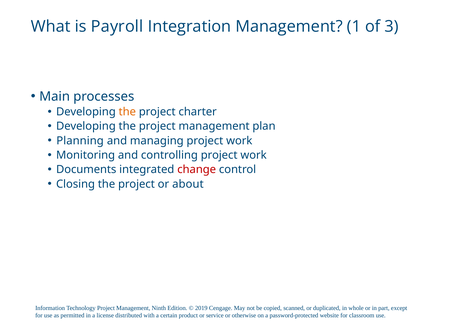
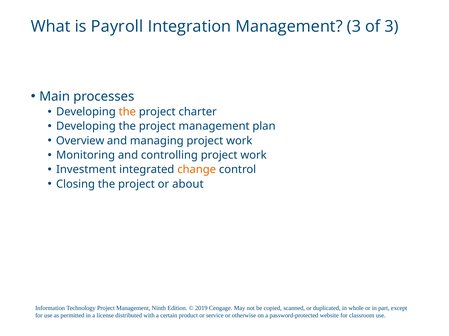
Management 1: 1 -> 3 (354, 27)
Planning: Planning -> Overview (80, 141)
Documents: Documents -> Investment (86, 170)
change colour: red -> orange (197, 170)
